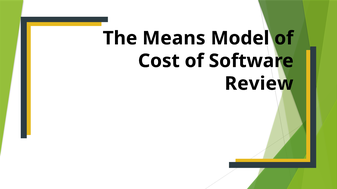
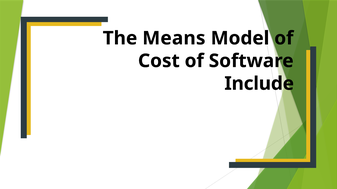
Review: Review -> Include (259, 84)
